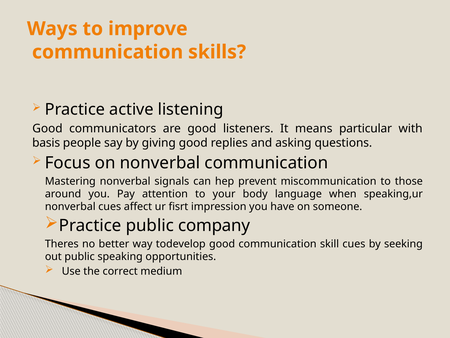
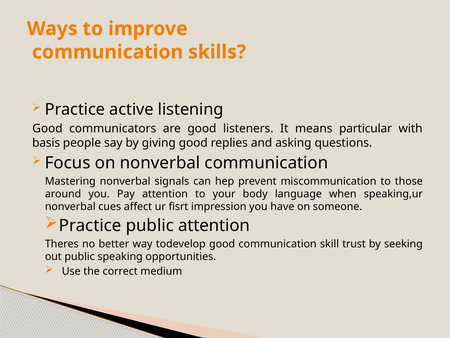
public company: company -> attention (214, 225)
skill cues: cues -> trust (354, 243)
